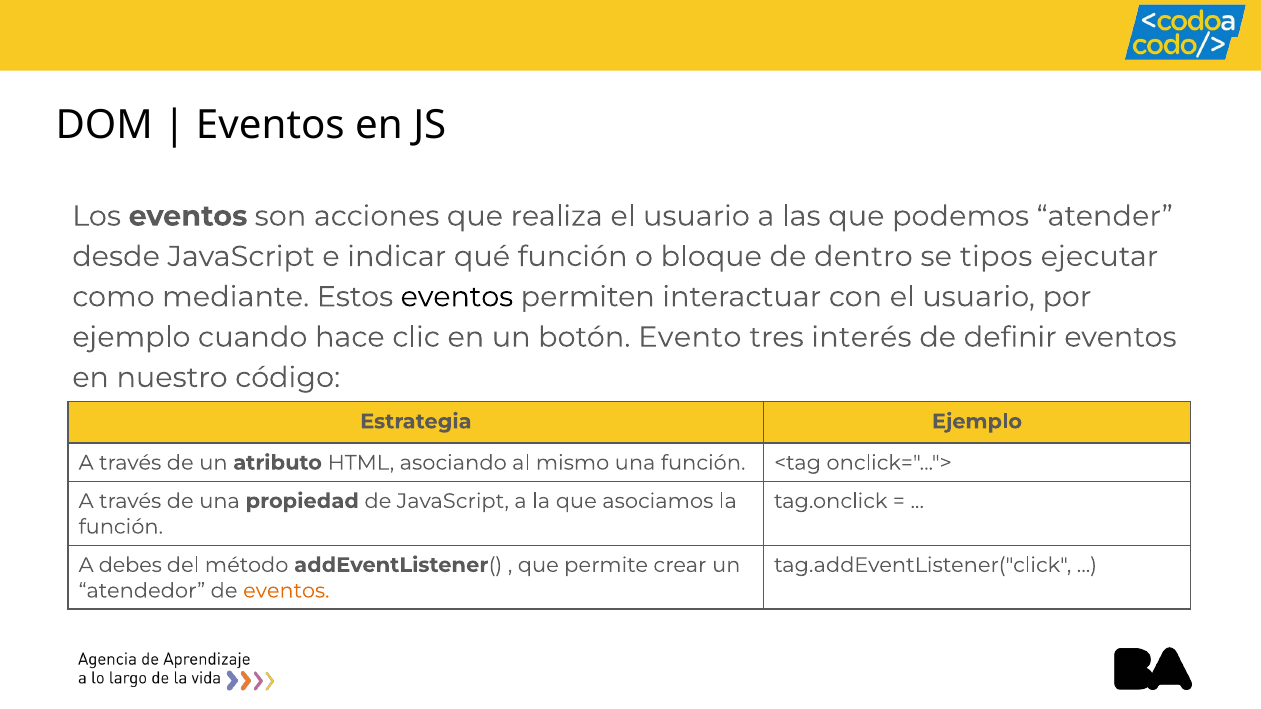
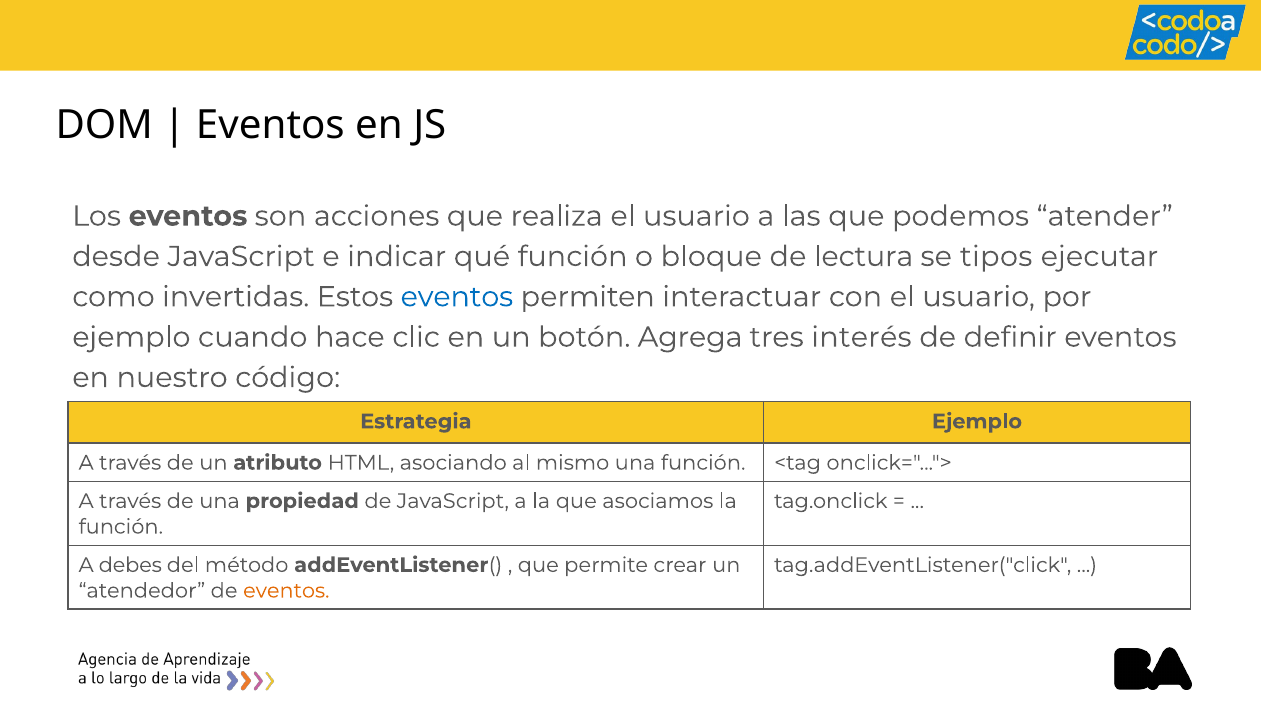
dentro: dentro -> lectura (864, 257)
mediante: mediante -> invertidas (236, 297)
eventos colour: black -> blue (457, 297)
Evento: Evento -> Agrega (690, 337)
